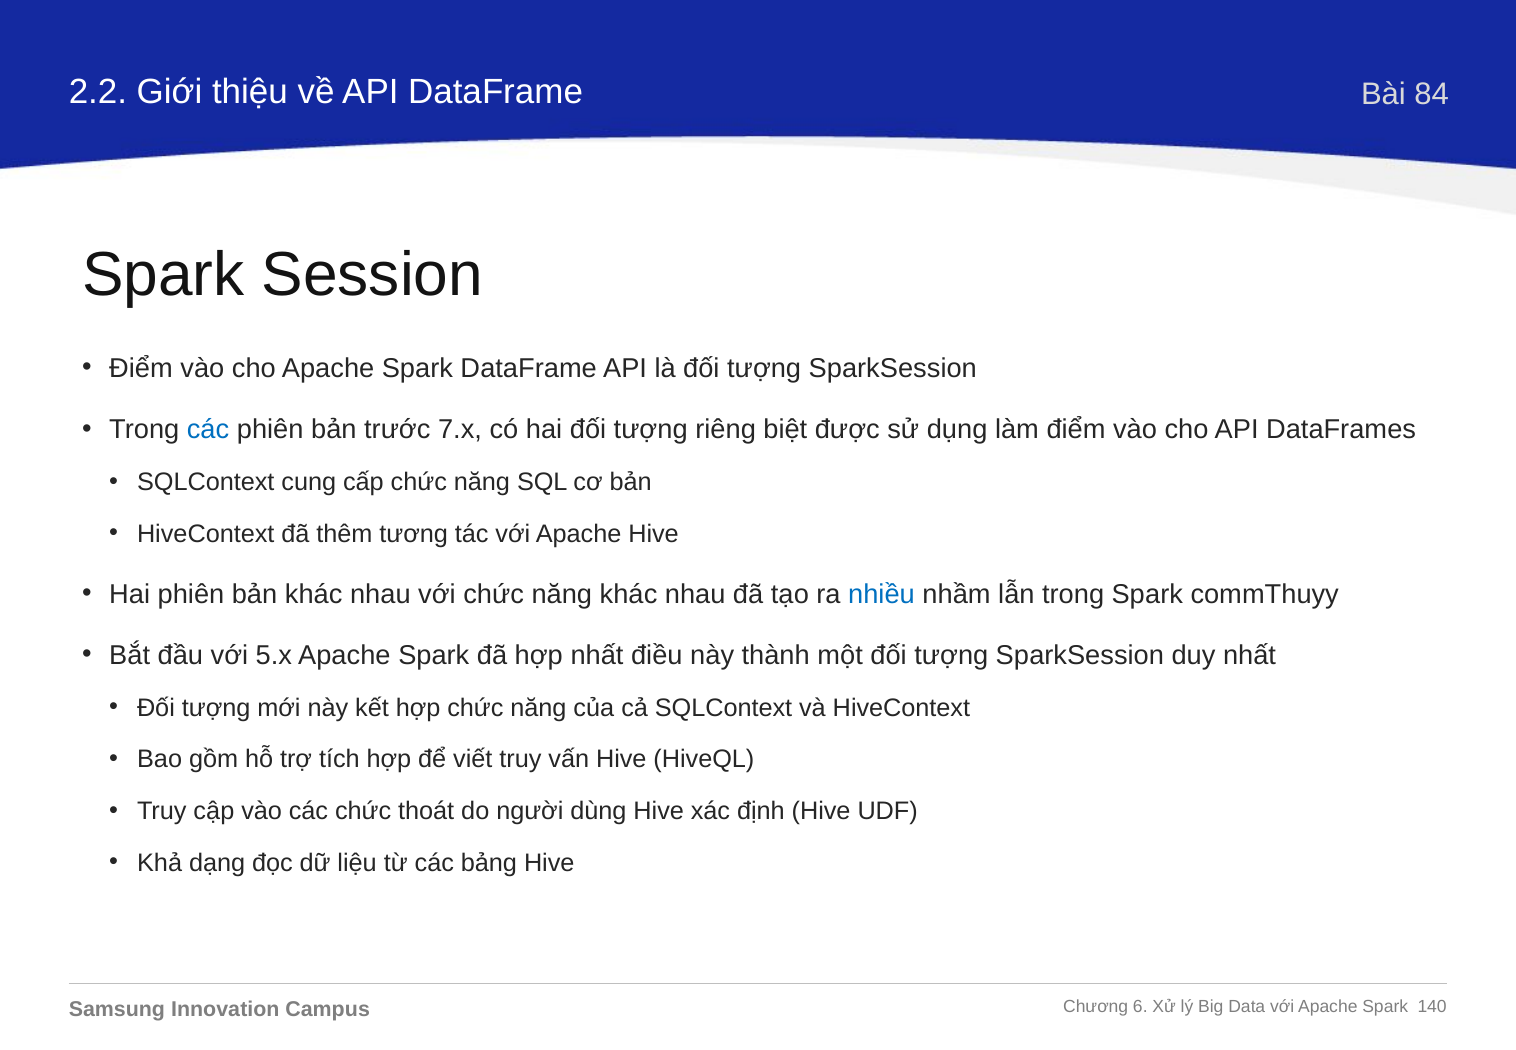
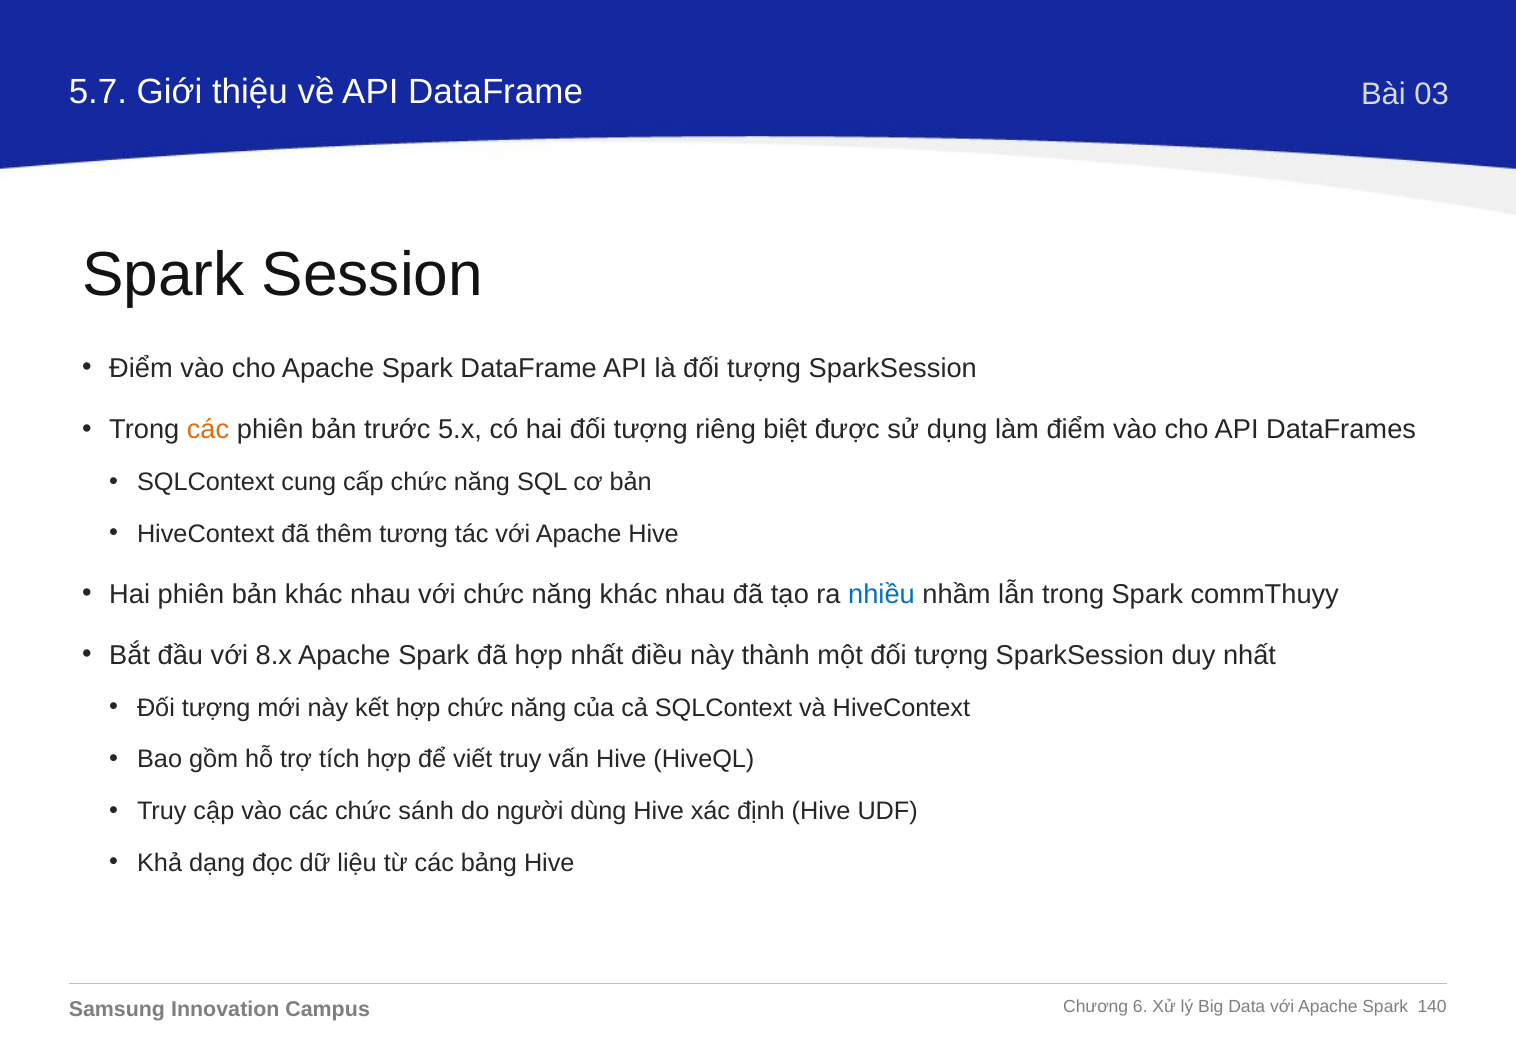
2.2: 2.2 -> 5.7 (98, 92)
84: 84 -> 03 (1432, 95)
các colour: blue -> orange (208, 429)
7.x: 7.x -> 5.x (460, 429)
5.x: 5.x -> 8.x (274, 655)
thoát: thoát -> sánh (426, 811)
